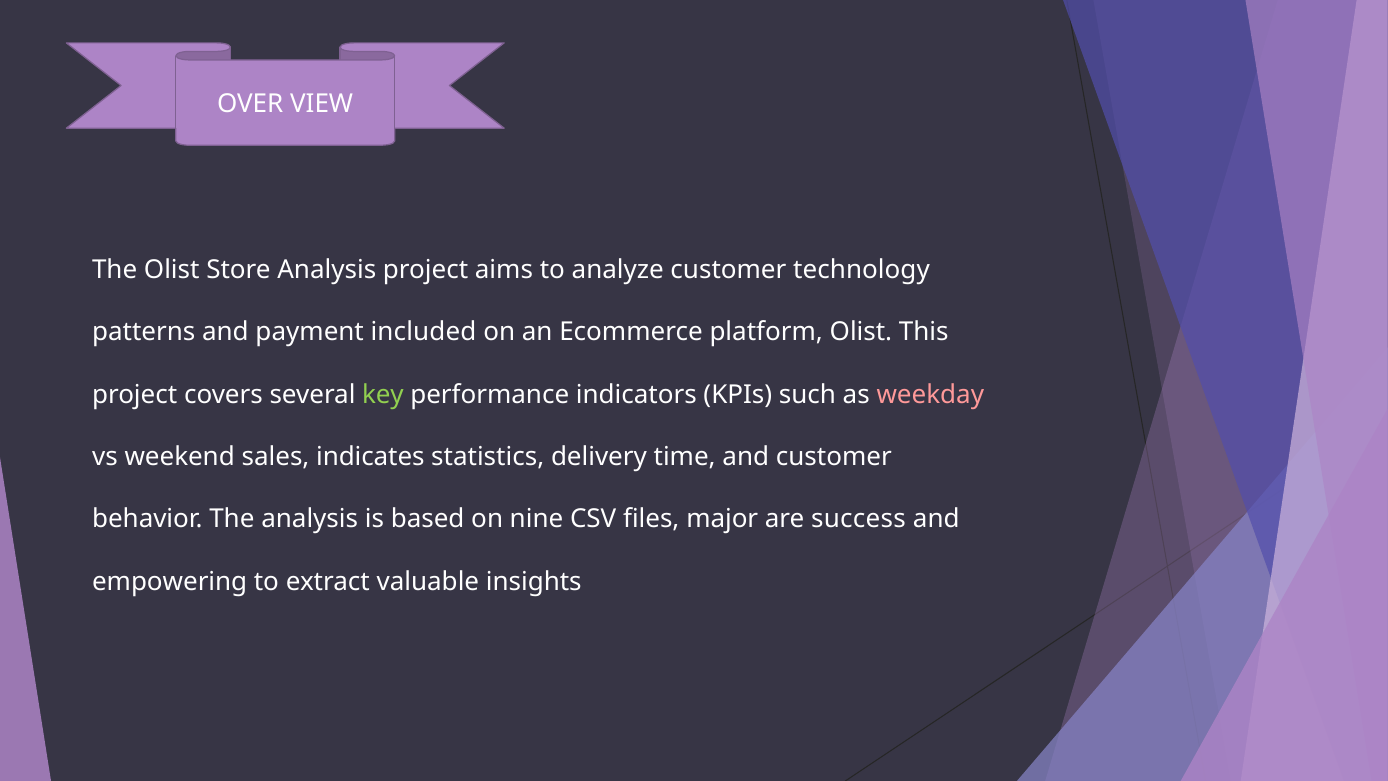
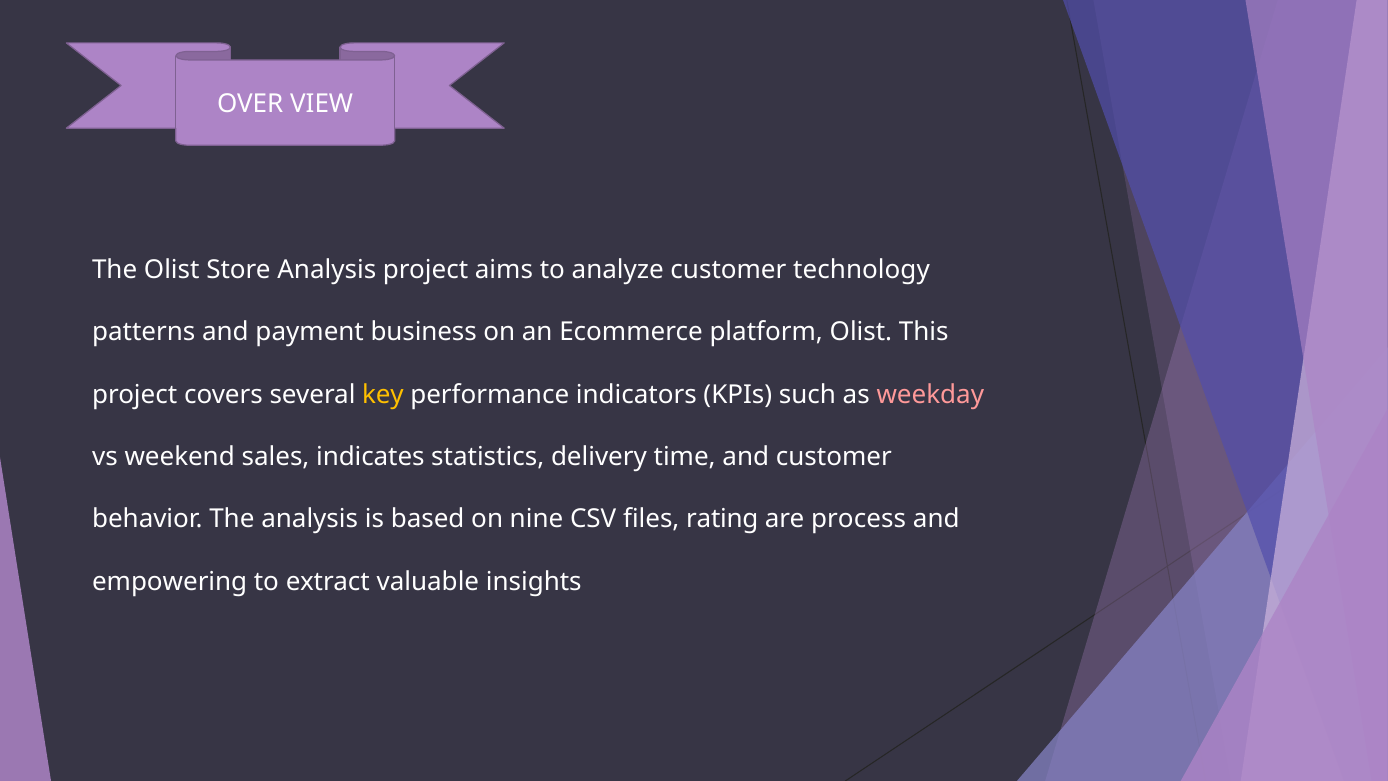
included: included -> business (424, 332)
key colour: light green -> yellow (383, 394)
major: major -> rating (722, 519)
success: success -> process (859, 519)
